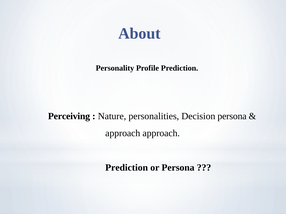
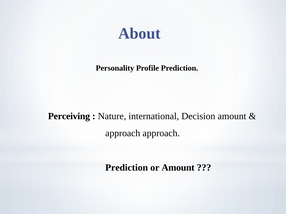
personalities: personalities -> international (154, 116)
Decision persona: persona -> amount (232, 116)
or Persona: Persona -> Amount (178, 168)
